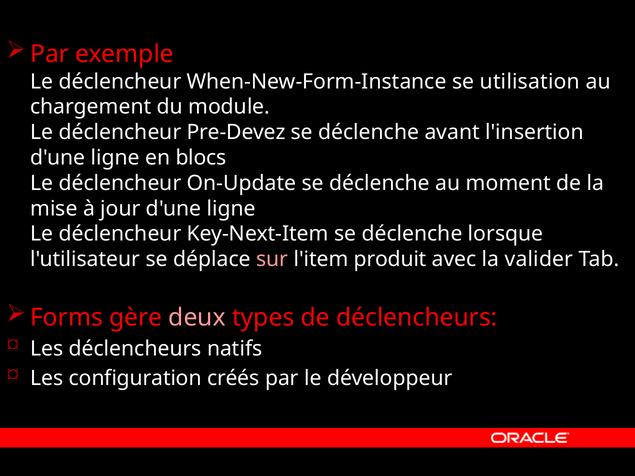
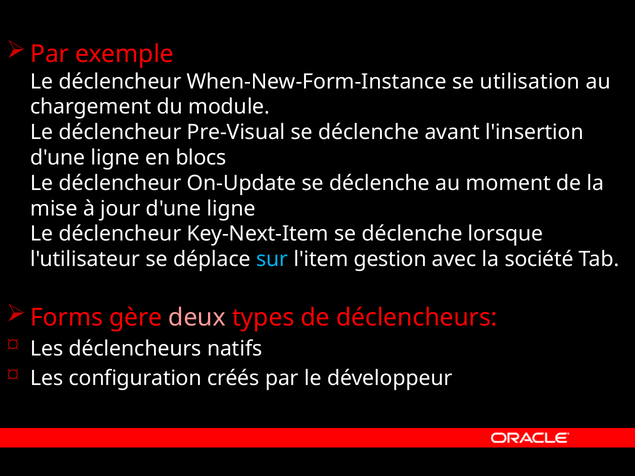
Pre-Devez: Pre-Devez -> Pre-Visual (236, 132)
sur colour: pink -> light blue (272, 259)
produit: produit -> gestion (390, 259)
valider: valider -> société (539, 259)
